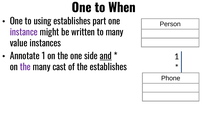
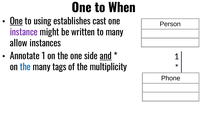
One underline: none -> present (16, 21)
part: part -> cast (99, 21)
value: value -> allow (19, 44)
the colour: purple -> blue (25, 67)
cast: cast -> tags (59, 67)
the establishes: establishes -> multiplicity (108, 67)
